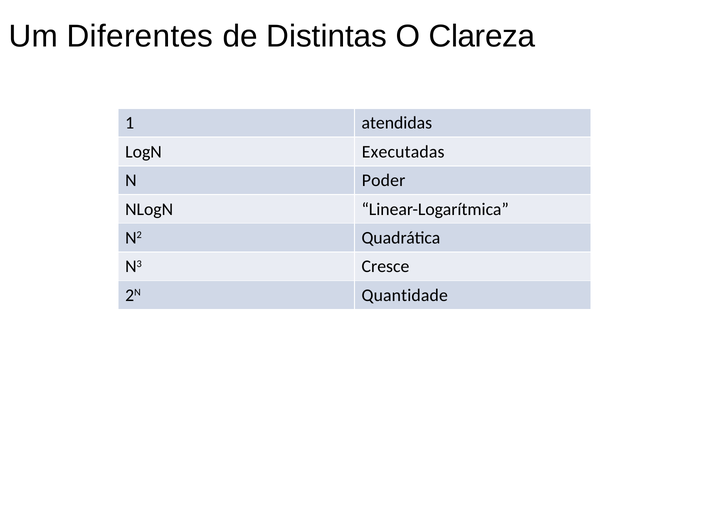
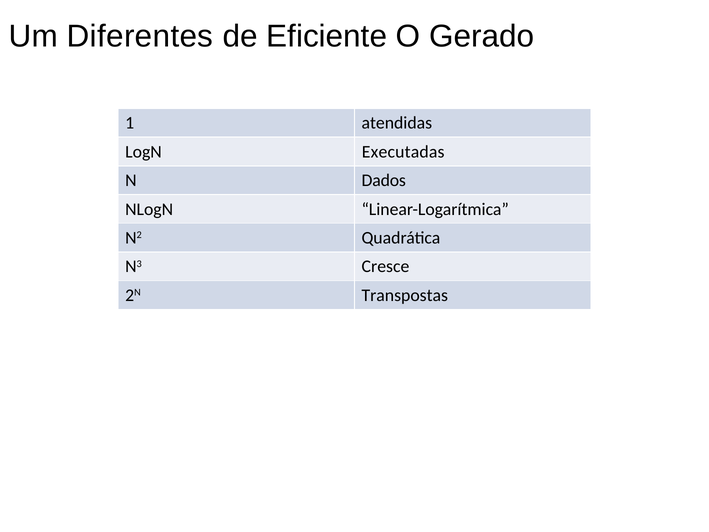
Distintas: Distintas -> Eficiente (327, 36)
Clareza: Clareza -> Gerado (482, 36)
Poder: Poder -> Dados (384, 180)
Quantidade: Quantidade -> Transpostas (405, 295)
